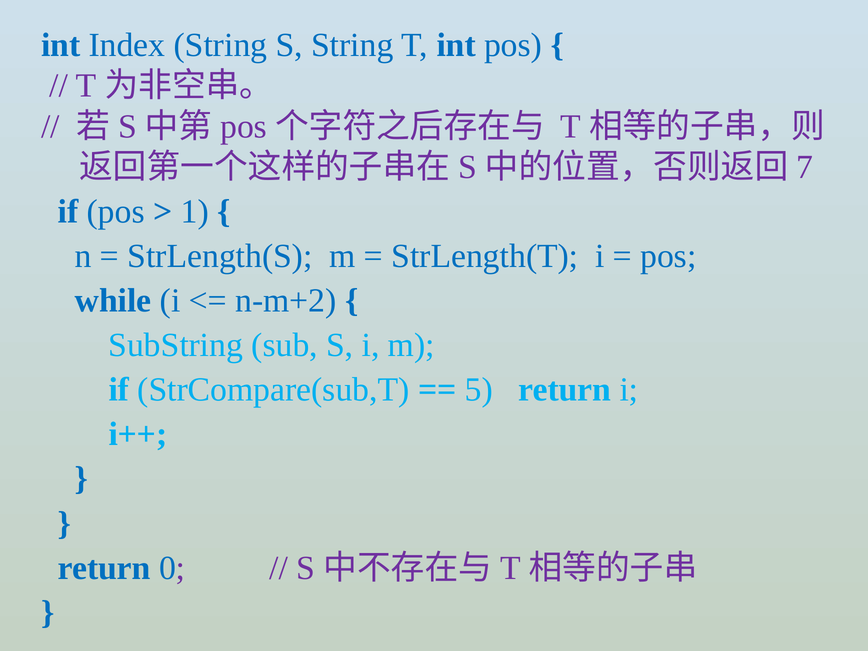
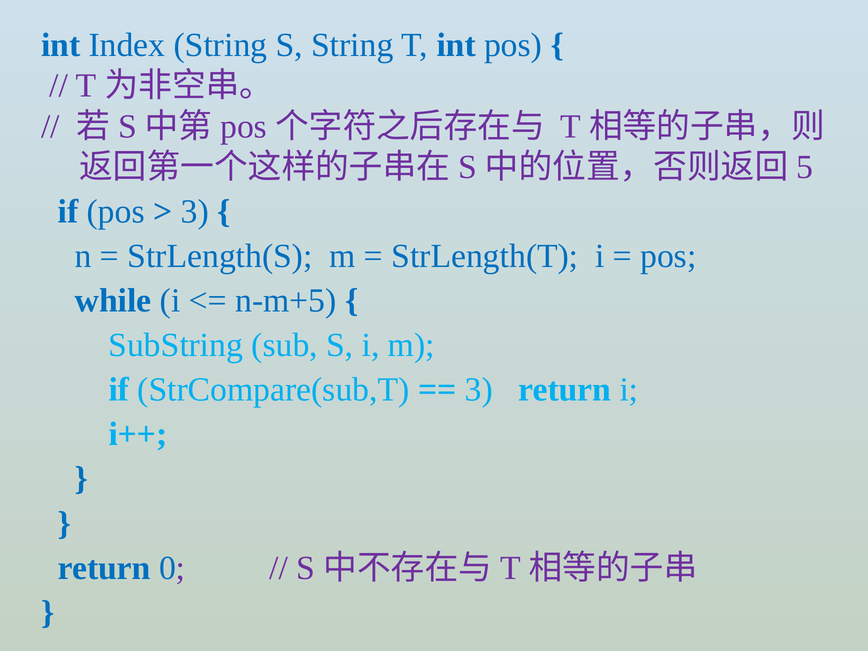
7: 7 -> 5 (805, 167)
1: 1 -> 3 (195, 211)
n-m+2: n-m+2 -> n-m+5 (286, 301)
5: 5 -> 3 (479, 390)
